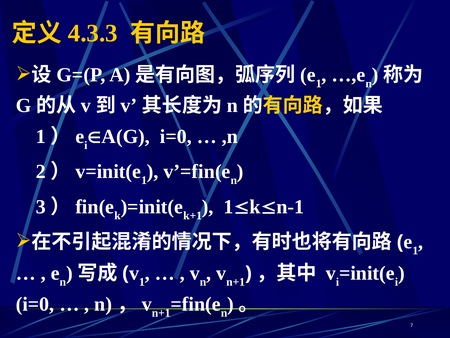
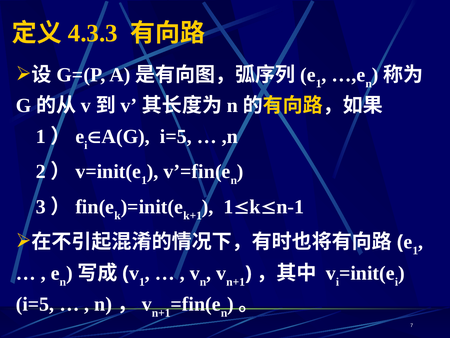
i=0: i=0 -> i=5 (176, 136)
i=0: i=0 -> i=5 (35, 304)
